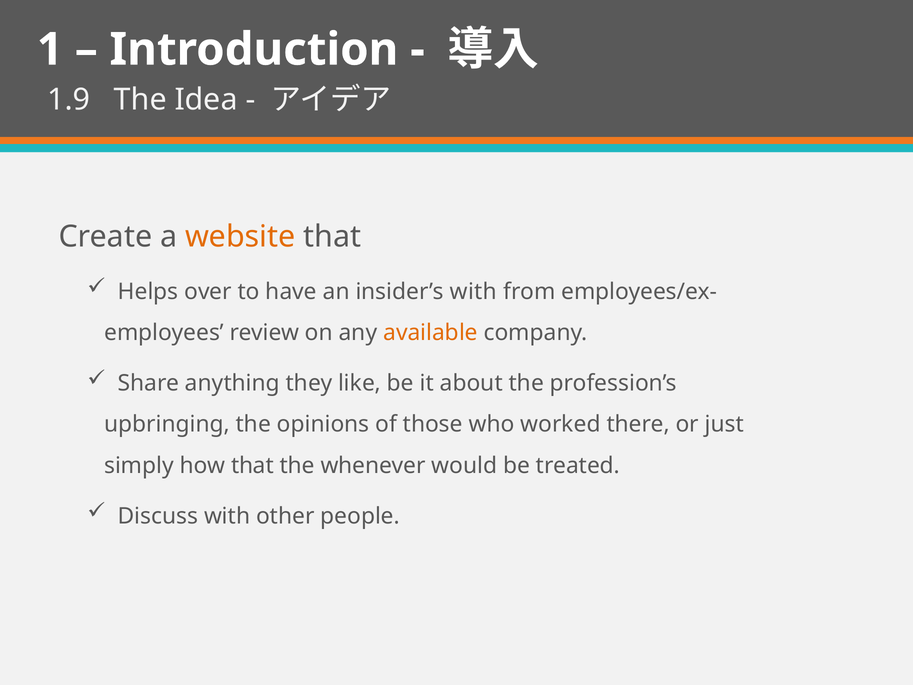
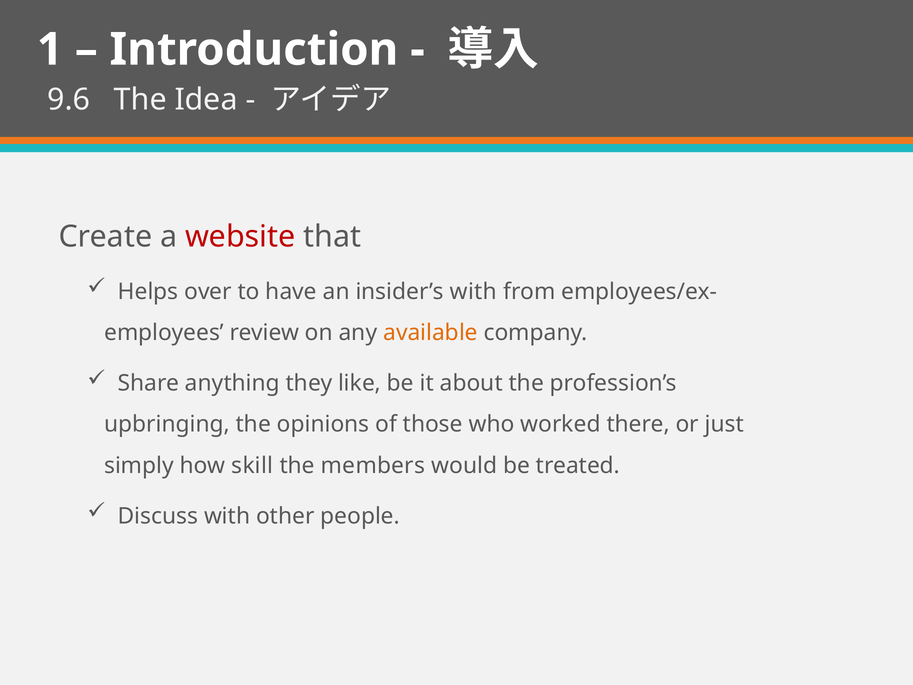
1.9: 1.9 -> 9.6 (69, 100)
website colour: orange -> red (240, 236)
how that: that -> skill (252, 465)
whenever: whenever -> members (373, 465)
